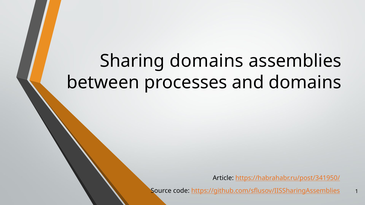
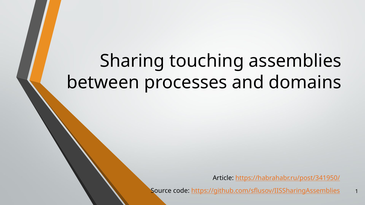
Sharing domains: domains -> touching (207, 61)
